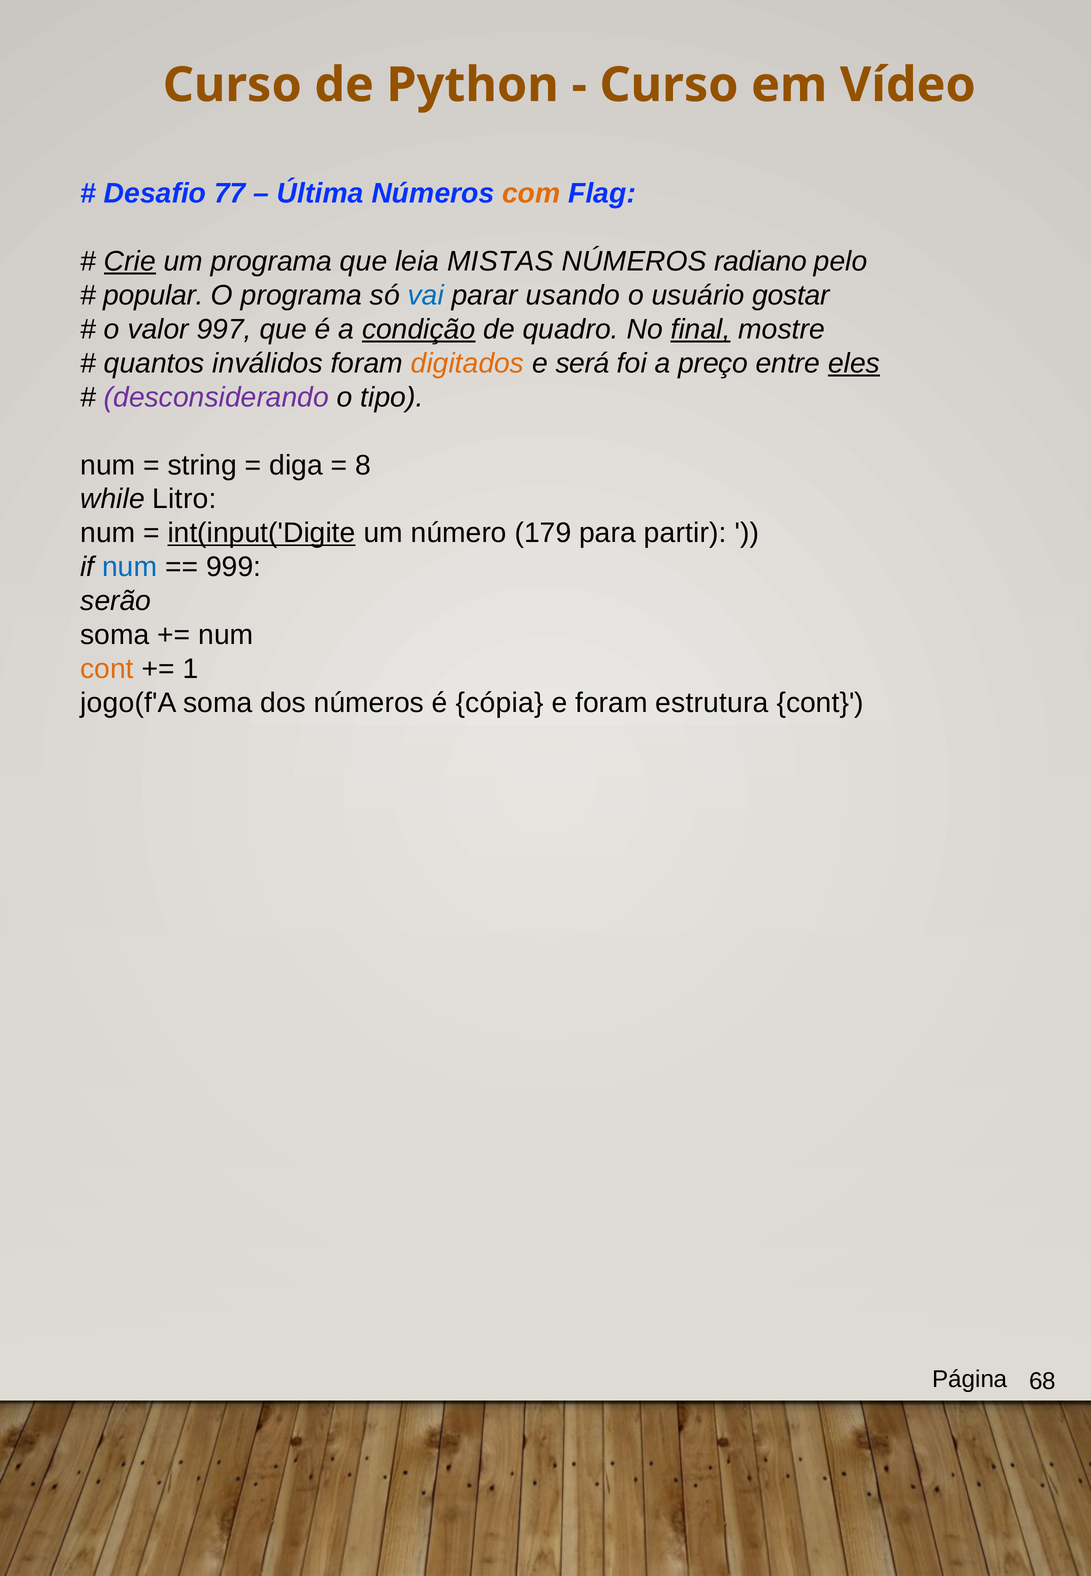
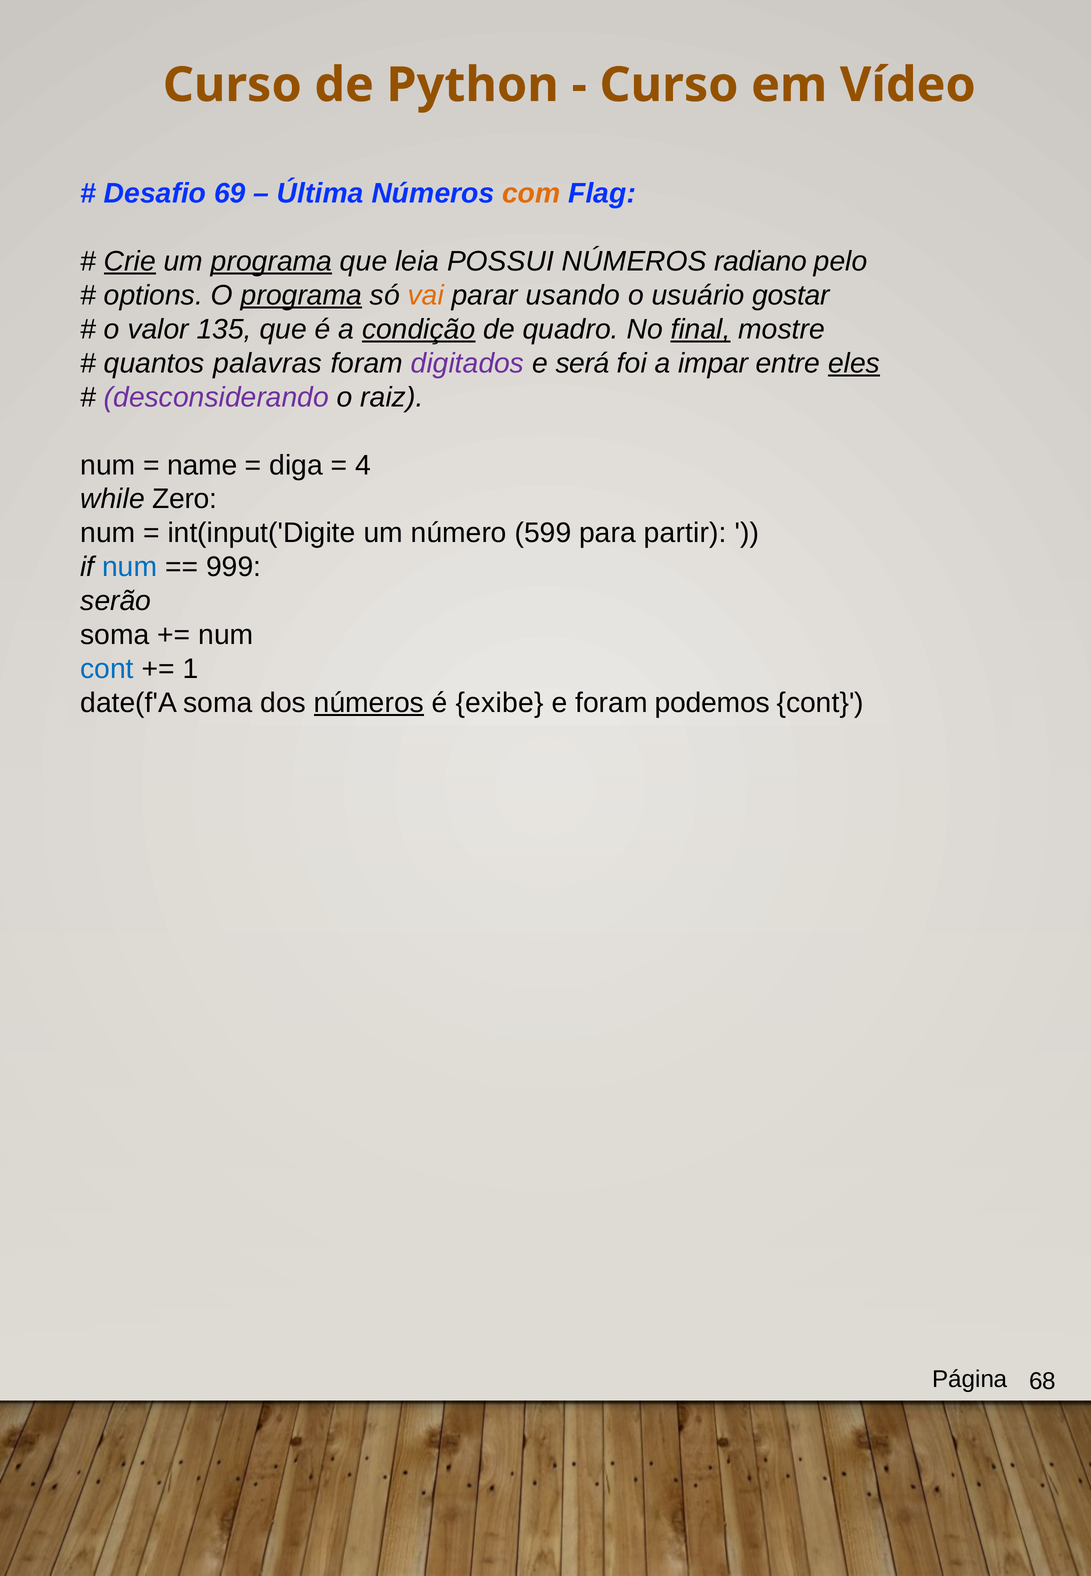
77: 77 -> 69 (230, 193)
programa underline: none -> present (271, 261)
MISTAS: MISTAS -> POSSUI (501, 261)
popular: popular -> options (153, 295)
programa underline: none -> present (301, 295)
vai colour: blue -> orange (426, 295)
997: 997 -> 135 (224, 329)
inválidos: inválidos -> palavras (267, 363)
digitados colour: orange -> purple (467, 363)
preço: preço -> impar (713, 363)
tipo: tipo -> raiz (392, 397)
string: string -> name (202, 465)
8: 8 -> 4 (363, 465)
Litro: Litro -> Zero (185, 499)
int(input('Digite underline: present -> none (262, 533)
179: 179 -> 599 (543, 533)
cont colour: orange -> blue (107, 669)
jogo(f'A: jogo(f'A -> date(f'A (129, 703)
números underline: none -> present (369, 703)
cópia: cópia -> exibe (500, 703)
estrutura: estrutura -> podemos (712, 703)
